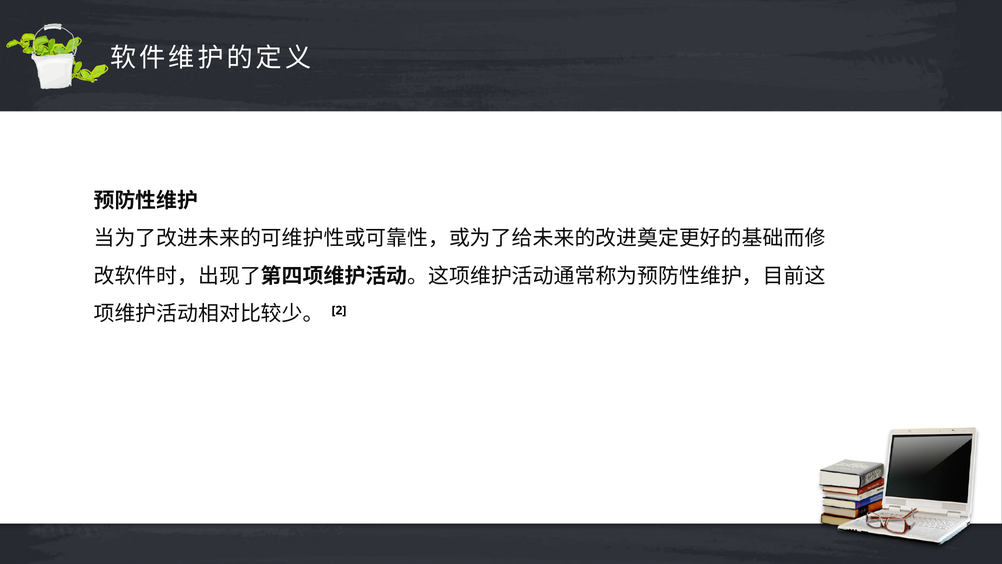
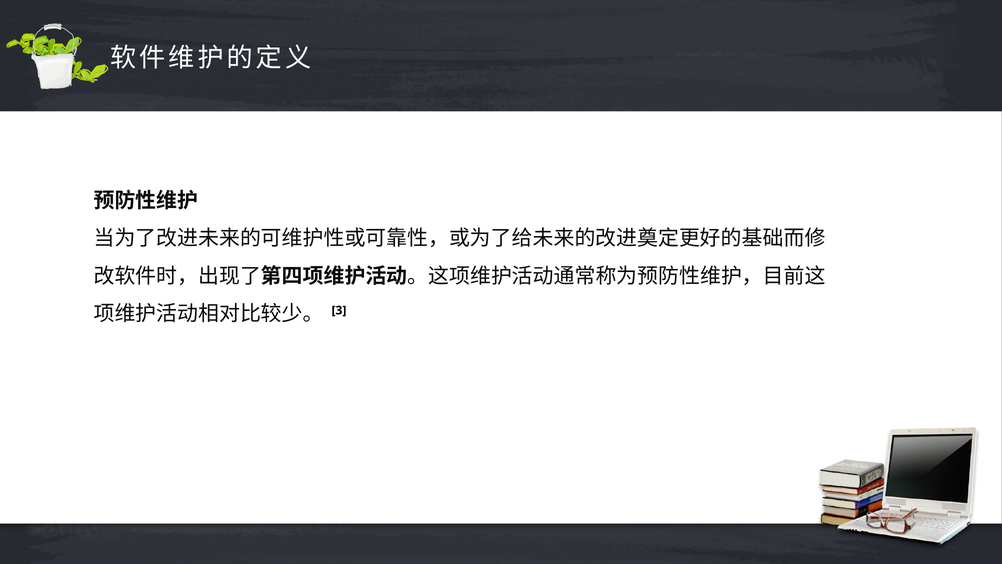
2: 2 -> 3 (339, 310)
